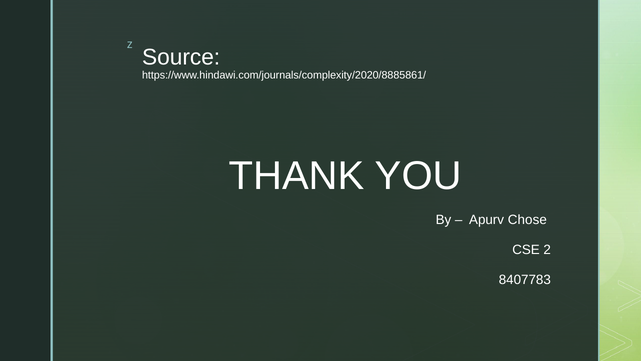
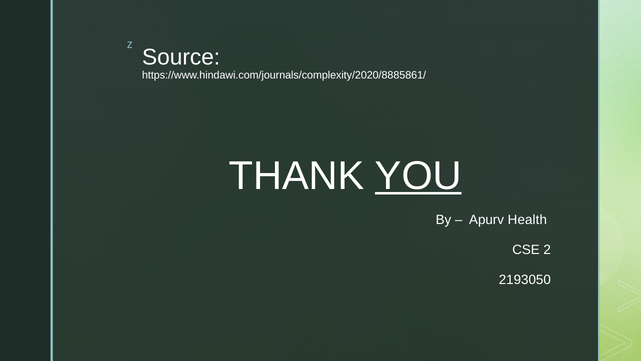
YOU underline: none -> present (418, 176)
Chose: Chose -> Health (527, 220)
8407783: 8407783 -> 2193050 (525, 280)
